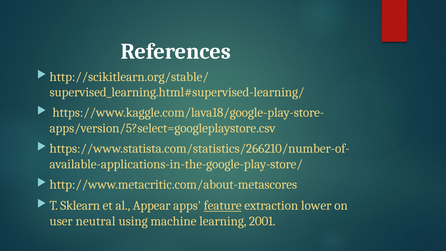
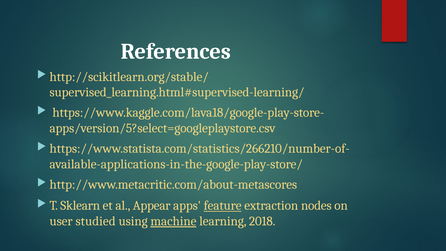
lower: lower -> nodes (316, 206)
neutral: neutral -> studied (96, 221)
machine underline: none -> present (173, 221)
2001: 2001 -> 2018 (262, 221)
